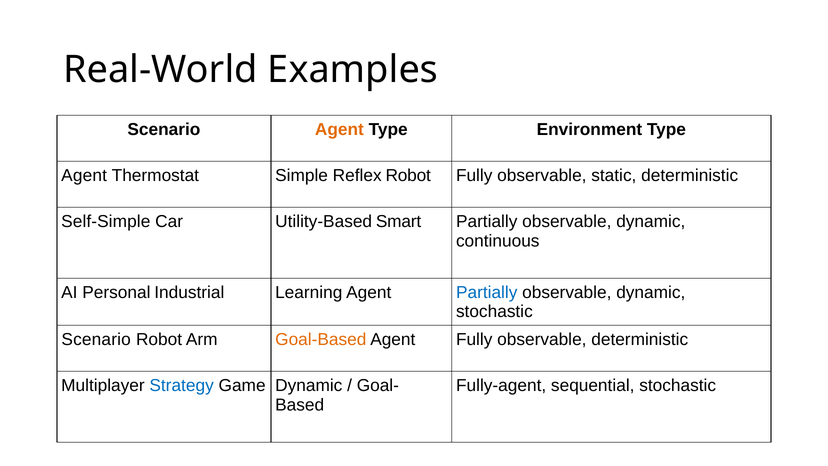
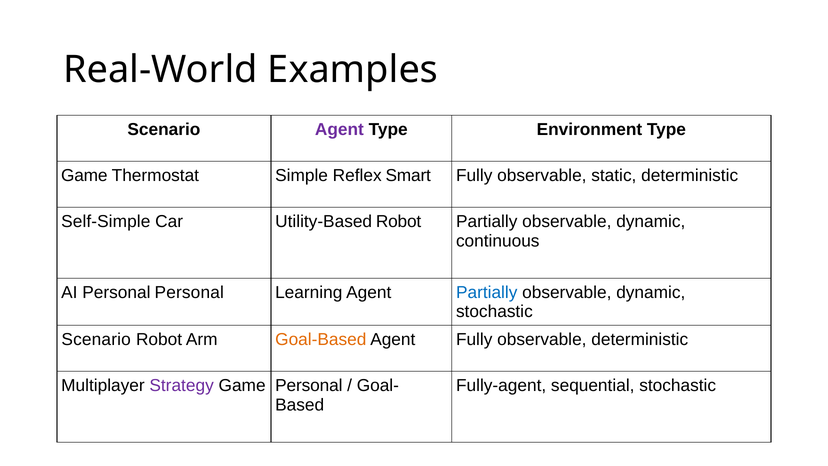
Agent colour: orange -> purple (339, 129)
Agent: Agent -> Game (84, 175)
Reflex Robot: Robot -> Smart (408, 175)
Utility-Based Smart: Smart -> Robot (399, 221)
Personal Industrial: Industrial -> Personal (189, 292)
Strategy colour: blue -> purple (182, 385)
Game Dynamic: Dynamic -> Personal (309, 385)
